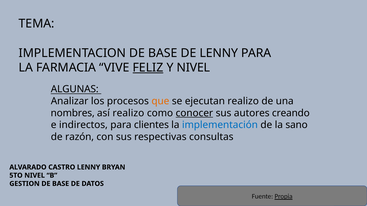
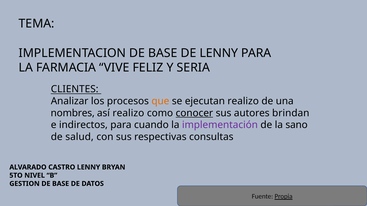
FELIZ underline: present -> none (148, 68)
Y NIVEL: NIVEL -> SERIA (193, 68)
ALGUNAS: ALGUNAS -> CLIENTES (75, 89)
creando: creando -> brindan (291, 113)
clientes: clientes -> cuando (151, 125)
implementación colour: blue -> purple (220, 125)
razón: razón -> salud (79, 137)
